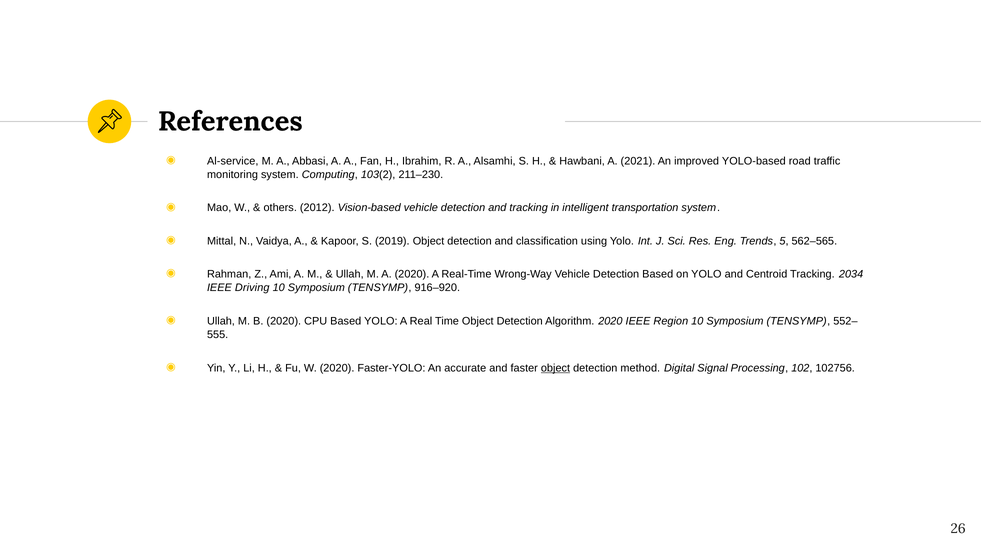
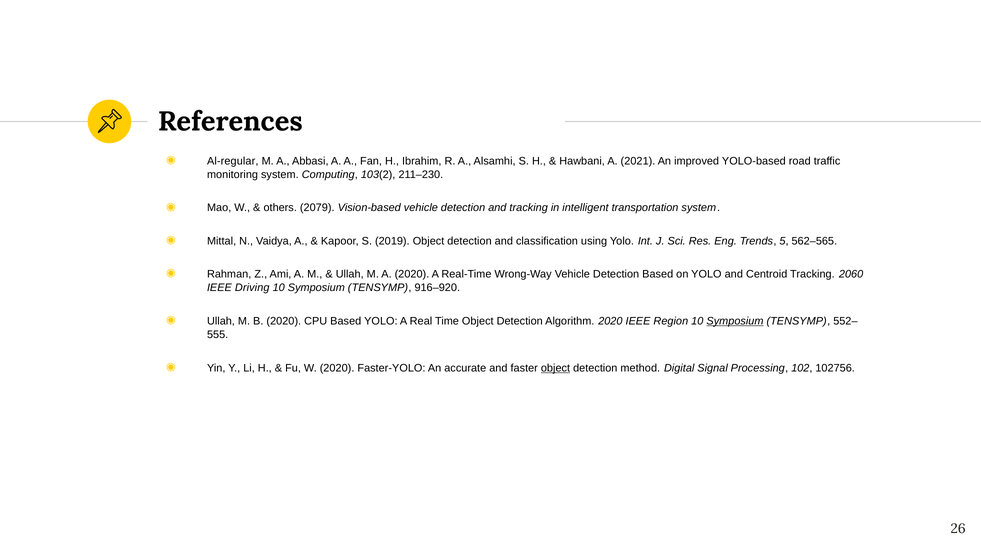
Al-service: Al-service -> Al-regular (233, 161)
2012: 2012 -> 2079 (317, 208)
2034: 2034 -> 2060 (851, 274)
Symposium underline: none -> present (735, 321)
